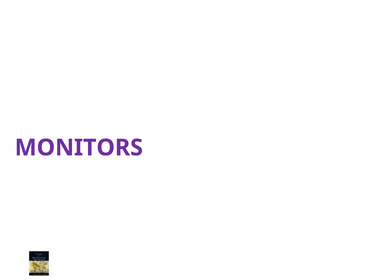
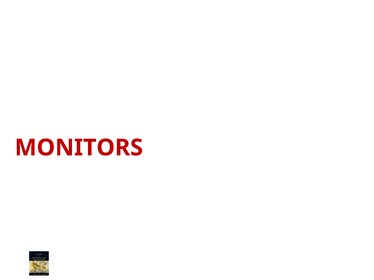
MONITORS colour: purple -> red (79, 148)
